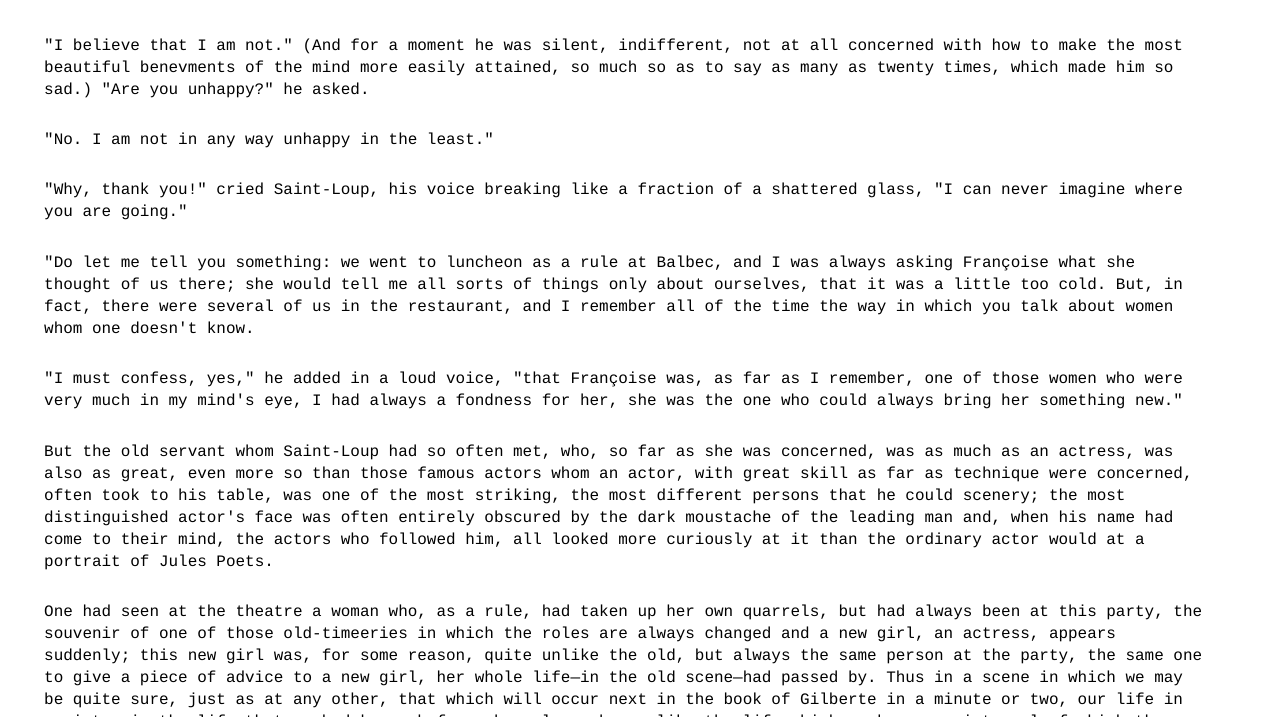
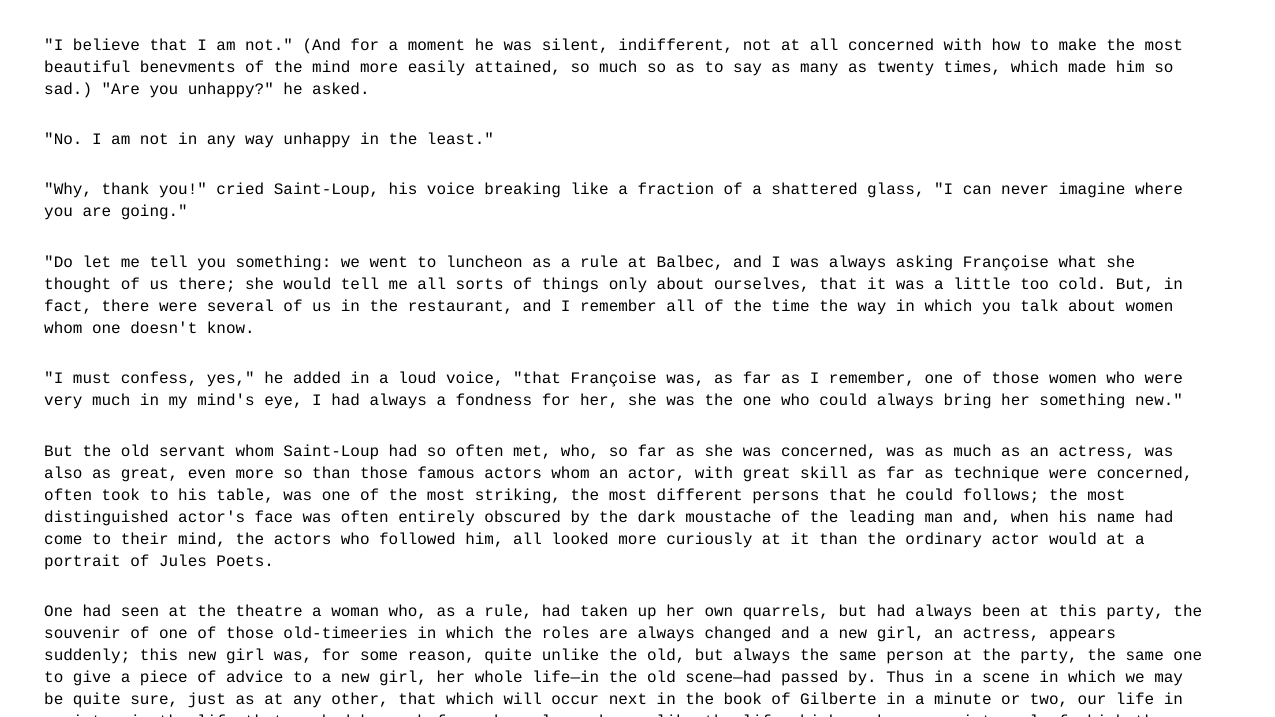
scenery: scenery -> follows (1001, 495)
